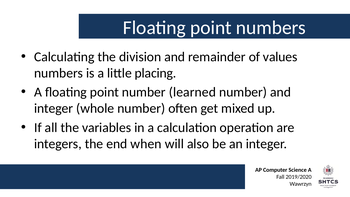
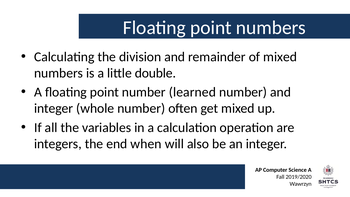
of values: values -> mixed (280, 57)
placing: placing -> double (155, 73)
